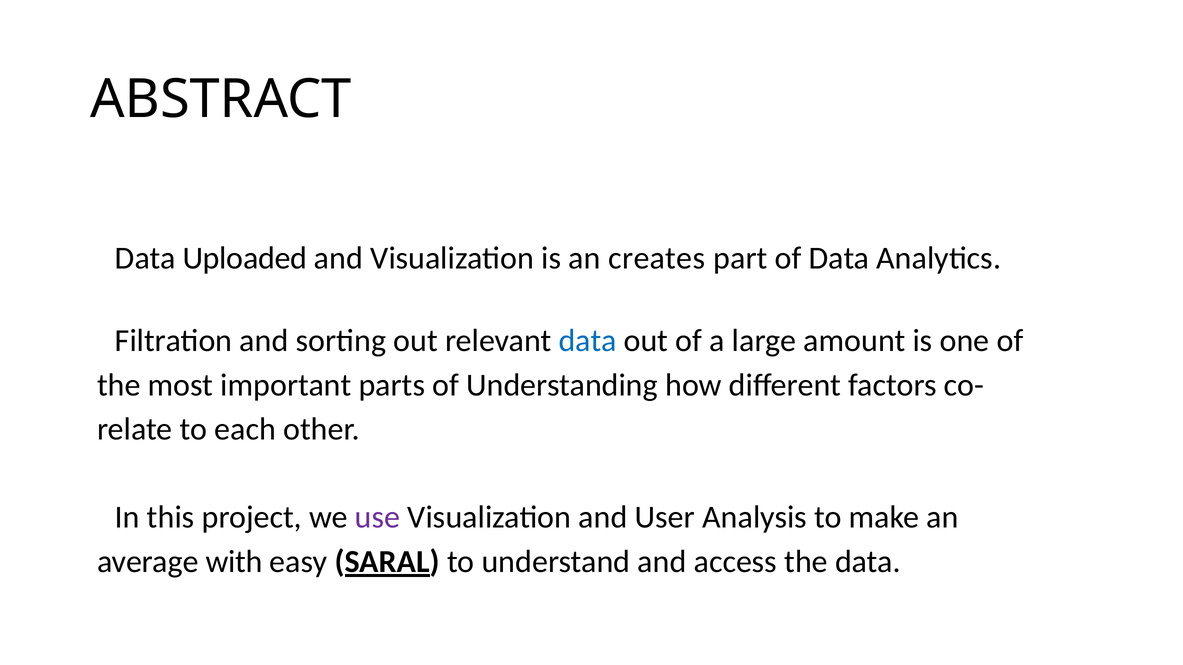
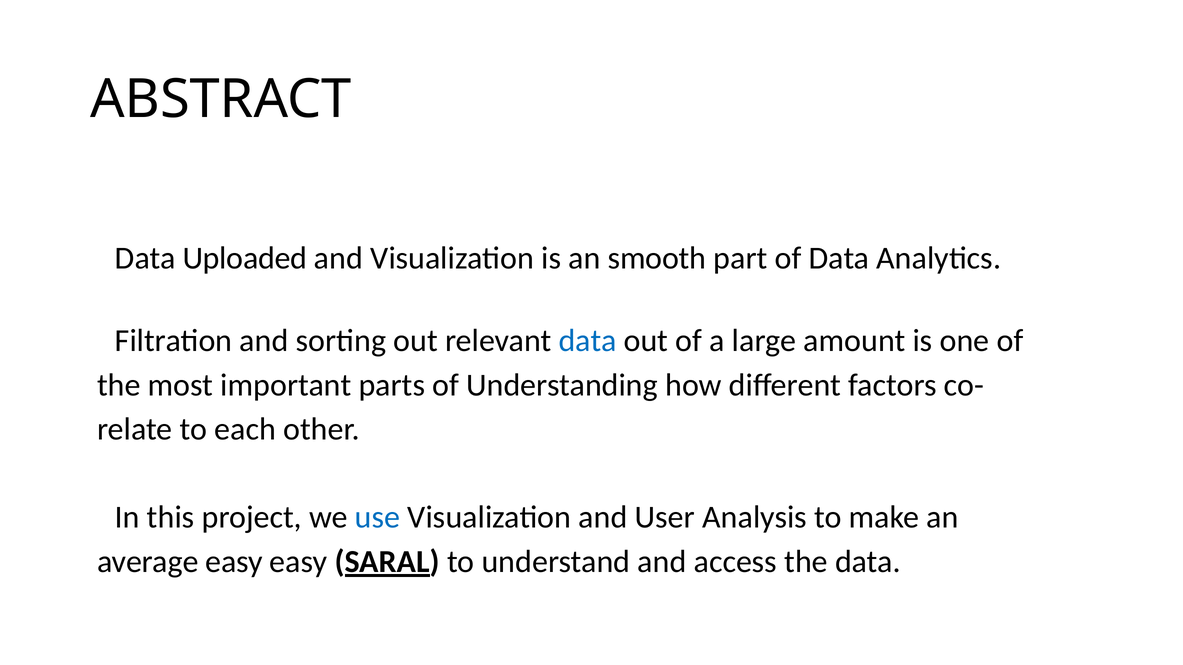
creates: creates -> smooth (657, 258)
use colour: purple -> blue (378, 518)
average with: with -> easy (234, 562)
